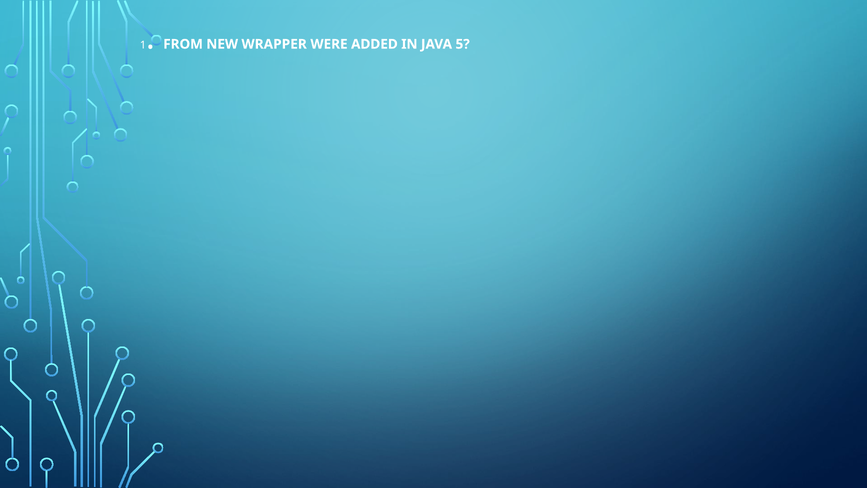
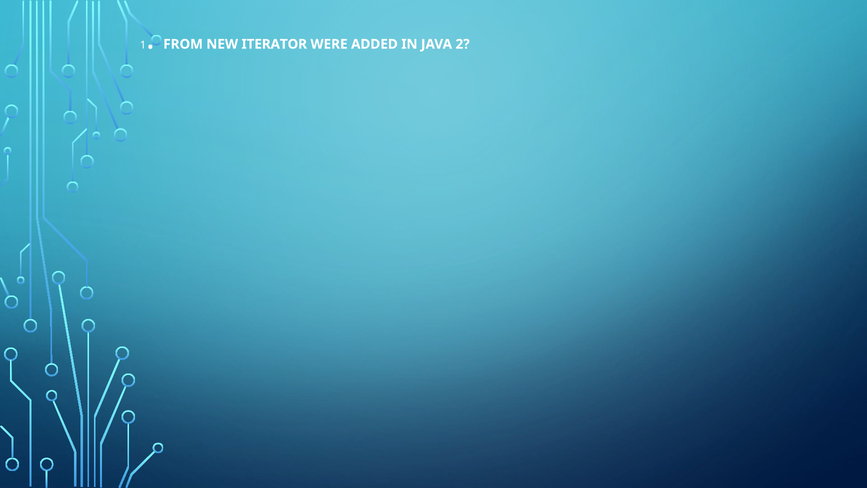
WRAPPER: WRAPPER -> ITERATOR (274, 44)
5: 5 -> 2 (463, 44)
